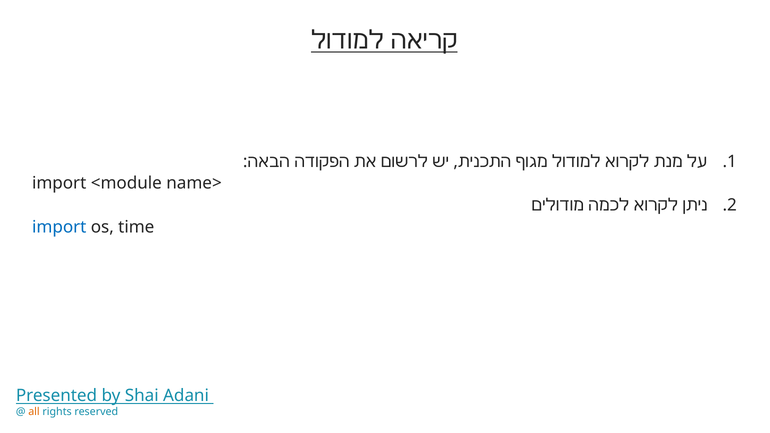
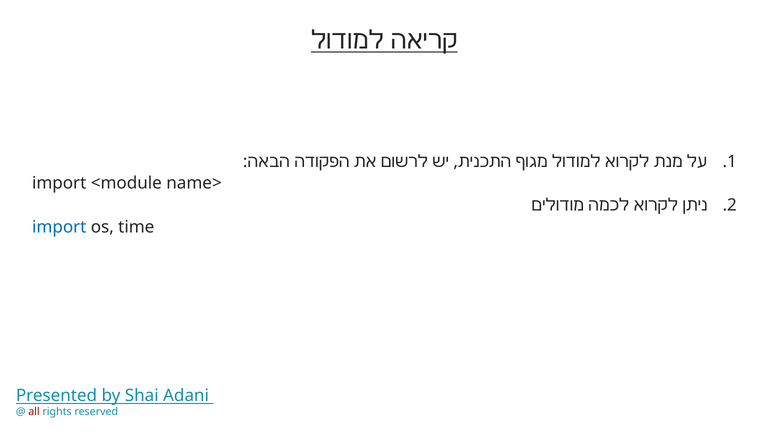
all colour: orange -> red (34, 412)
